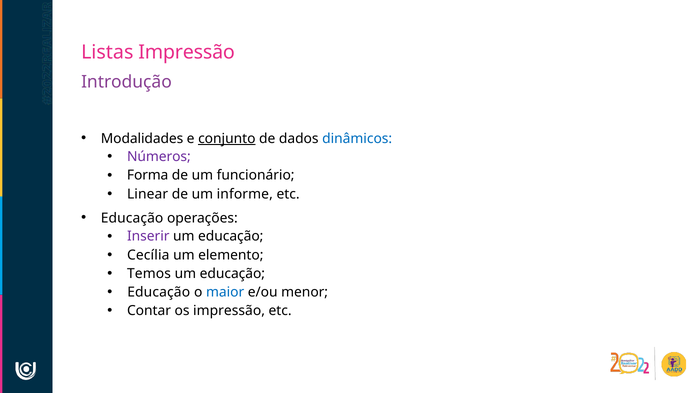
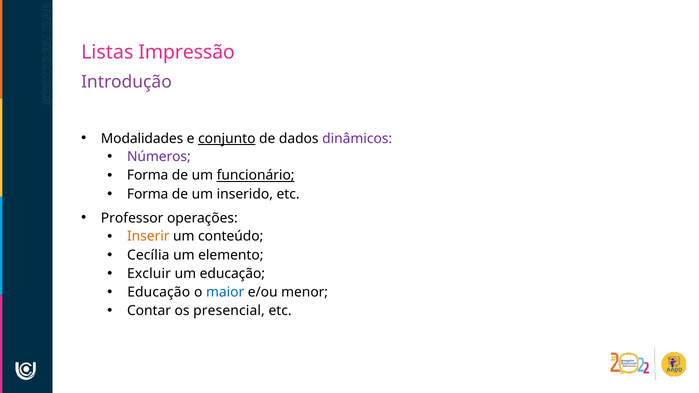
dinâmicos colour: blue -> purple (357, 139)
funcionário underline: none -> present (256, 175)
Linear: Linear -> Forma (148, 194)
informe: informe -> inserido (245, 194)
Educação: Educação -> Professor (132, 218)
Inserir colour: purple -> orange (148, 237)
educação: educação -> conteúdo (231, 237)
Temos: Temos -> Excluir (149, 274)
os impressão: impressão -> presencial (229, 311)
